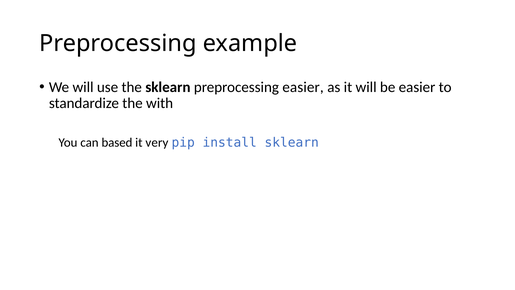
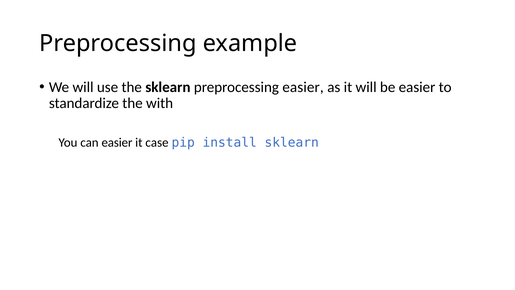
can based: based -> easier (117, 143)
very: very -> case (157, 143)
